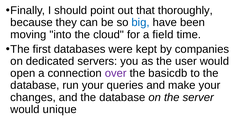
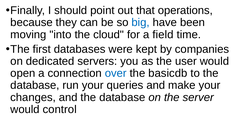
thoroughly: thoroughly -> operations (185, 10)
over colour: purple -> blue (116, 73)
unique: unique -> control (60, 110)
